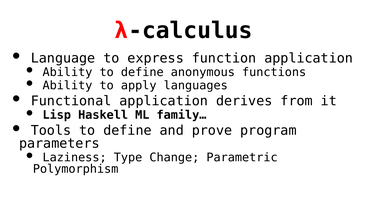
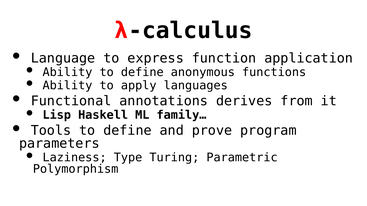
Functional application: application -> annotations (164, 101)
Change: Change -> Turing (174, 158)
